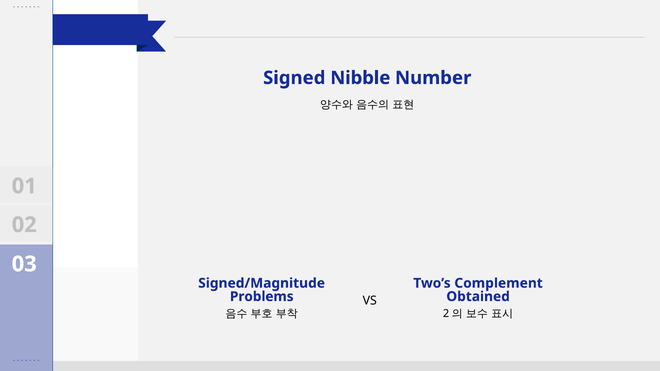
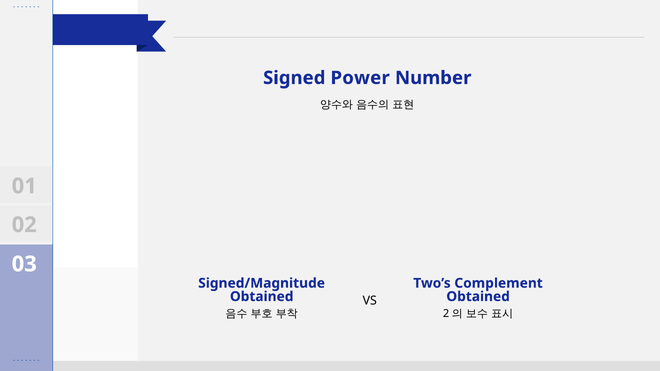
Nibble: Nibble -> Power (360, 78)
Problems: Problems -> Obtained (262, 297)
